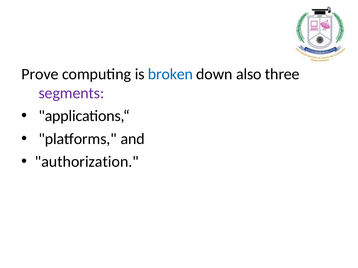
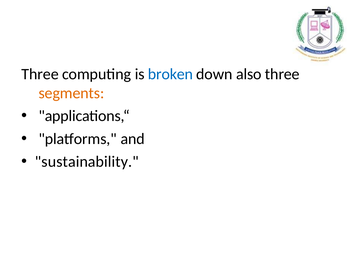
Prove: Prove -> Three (40, 74)
segments colour: purple -> orange (71, 93)
authorization: authorization -> sustainability (87, 162)
